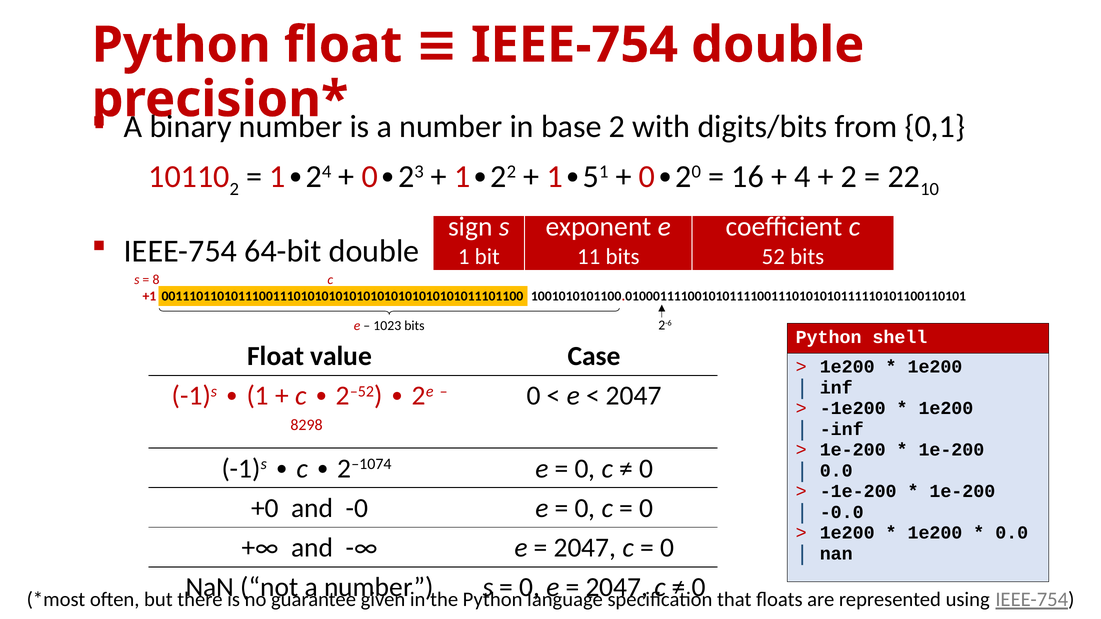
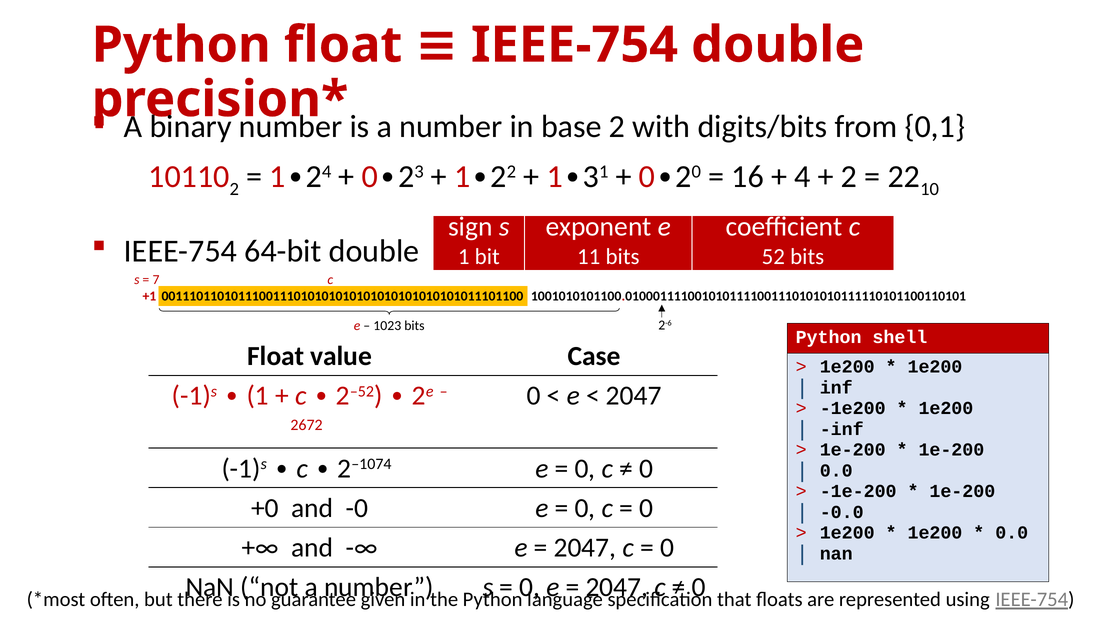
1 5: 5 -> 3 (591, 177)
8: 8 -> 7 (156, 280)
8298: 8298 -> 2672 (307, 425)
